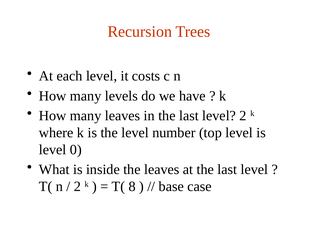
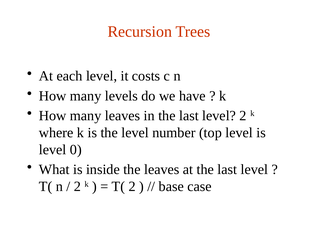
T( 8: 8 -> 2 (132, 186)
